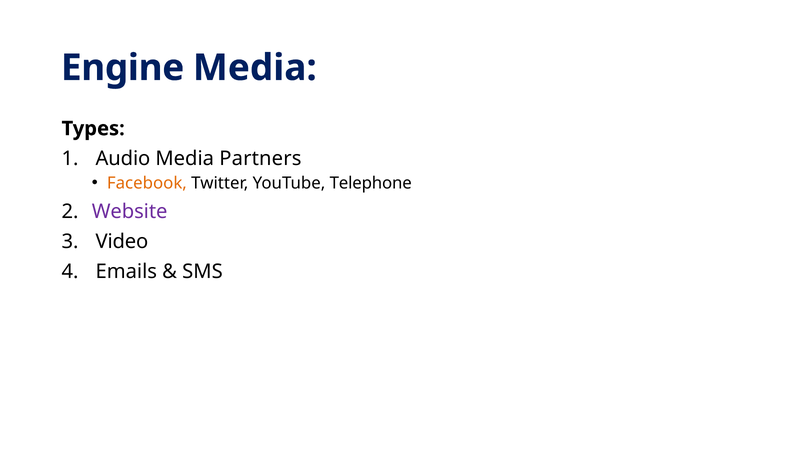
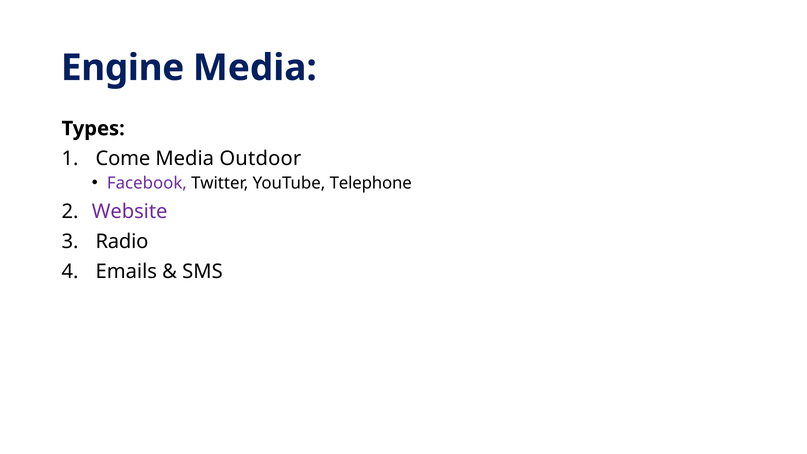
Audio: Audio -> Come (123, 159)
Partners: Partners -> Outdoor (260, 159)
Facebook colour: orange -> purple (147, 183)
Video: Video -> Radio (122, 242)
